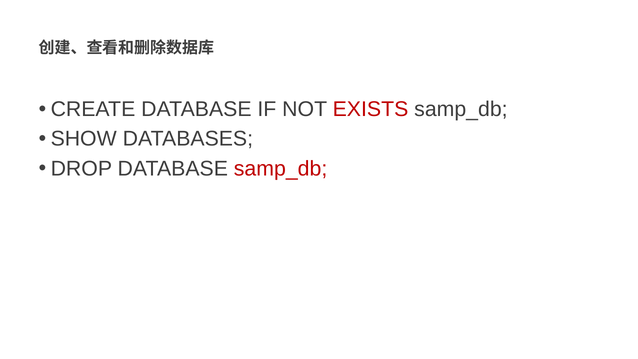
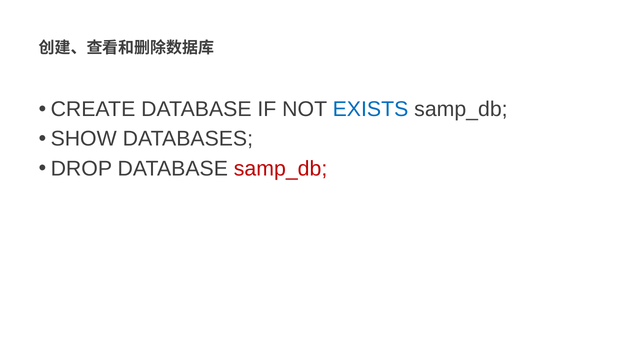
EXISTS colour: red -> blue (370, 109)
